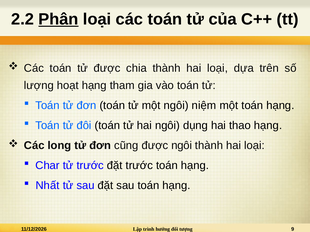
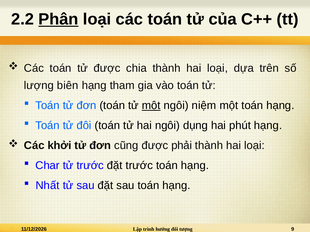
hoạt: hoạt -> biên (68, 86)
một underline: none -> present (151, 106)
thao: thao -> phút (240, 126)
long: long -> khởi (59, 146)
được ngôi: ngôi -> phải (182, 146)
